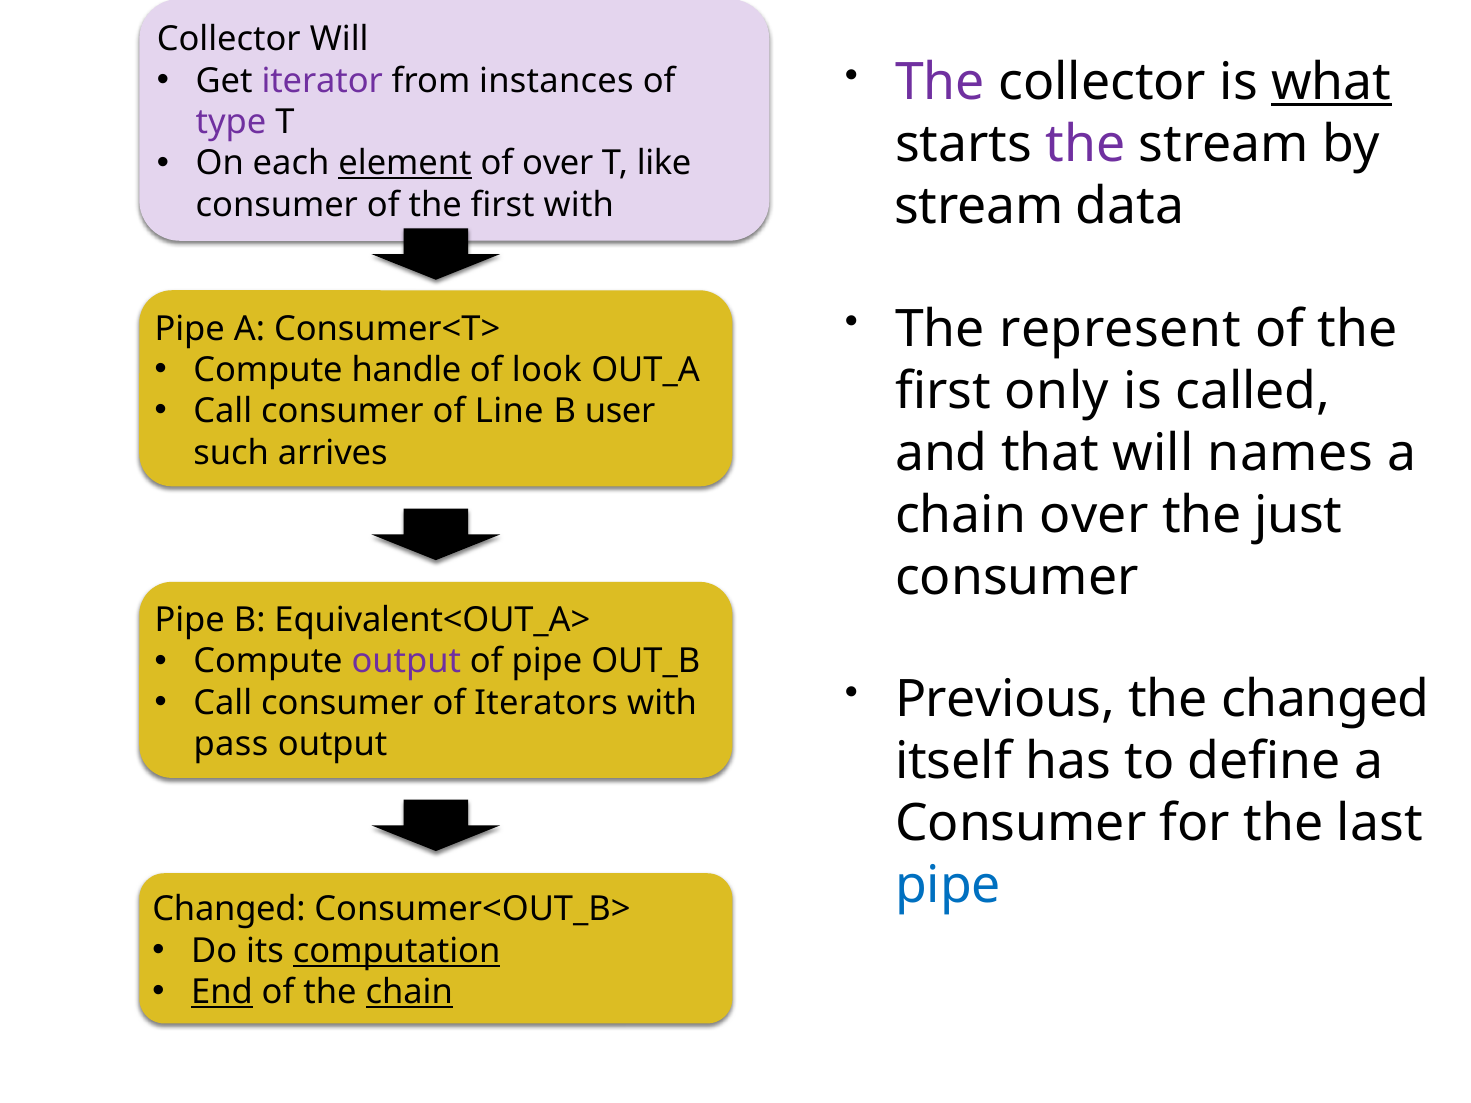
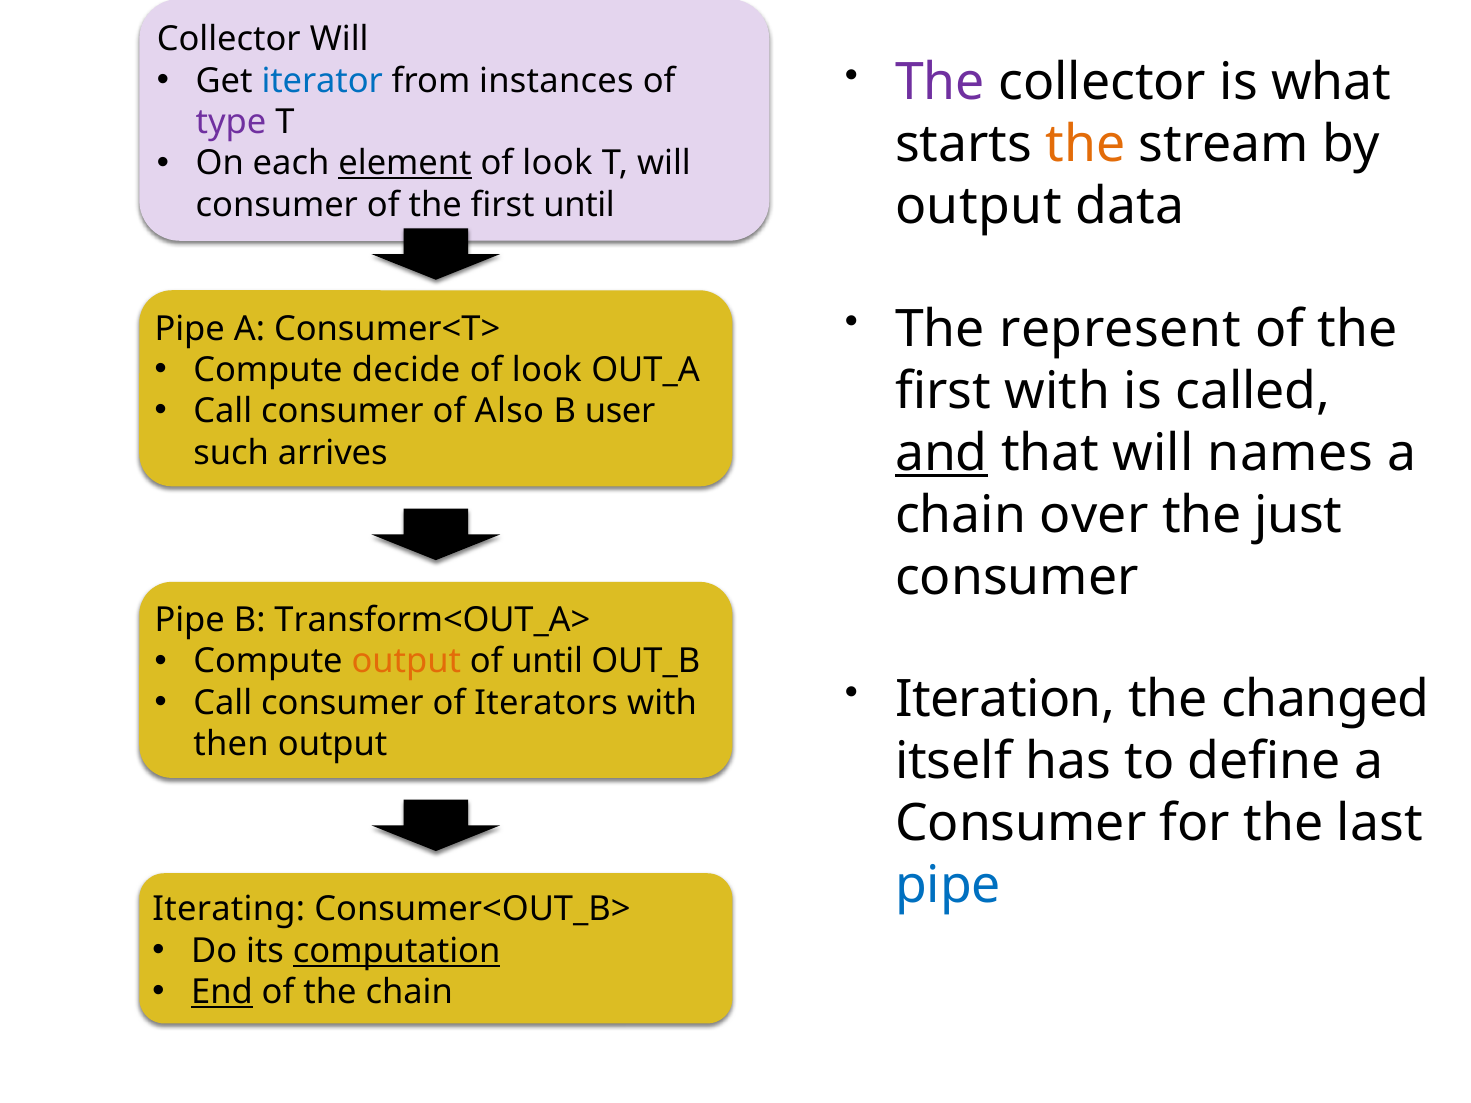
what underline: present -> none (1331, 83)
iterator colour: purple -> blue (322, 81)
the colour: purple -> orange (1085, 145)
over: over -> look (557, 164)
T like: like -> will (664, 164)
stream: stream -> output (979, 207)
first with: with -> until (579, 205)
handle: handle -> decide (406, 370)
first only: only -> with (1057, 391)
Line: Line -> Also (509, 411)
and underline: none -> present (941, 453)
Equivalent<OUT_A>: Equivalent<OUT_A> -> Transform<OUT_A> (432, 620)
output colour: purple -> orange (406, 662)
of pipe: pipe -> until (547, 662)
Previous: Previous -> Iteration (1005, 700)
pass: pass -> then (231, 744)
Changed: Changed -> Iterating (229, 910)
chain underline: present -> none (409, 992)
